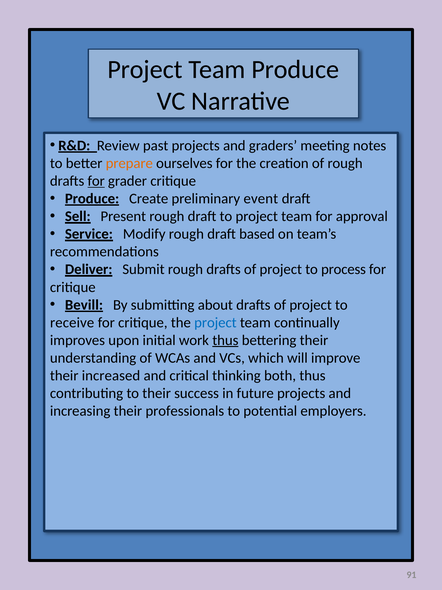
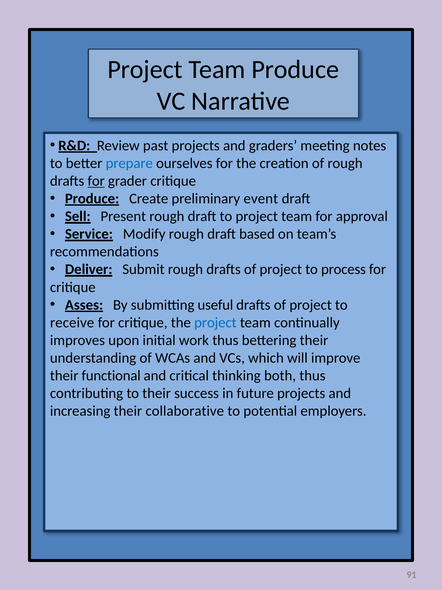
prepare colour: orange -> blue (129, 163)
Bevill: Bevill -> Asses (84, 304)
about: about -> useful (215, 304)
thus underline: present -> none (225, 340)
increased: increased -> functional (111, 375)
professionals: professionals -> collaborative (185, 411)
